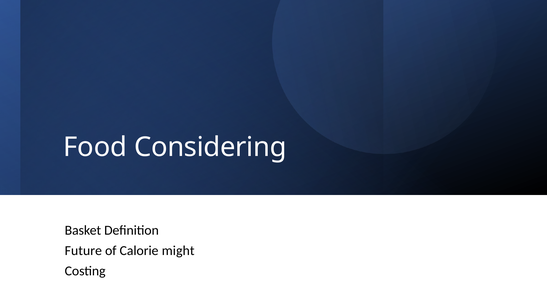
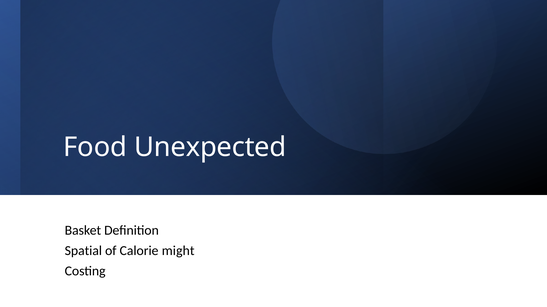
Considering: Considering -> Unexpected (210, 147)
Future: Future -> Spatial (83, 251)
